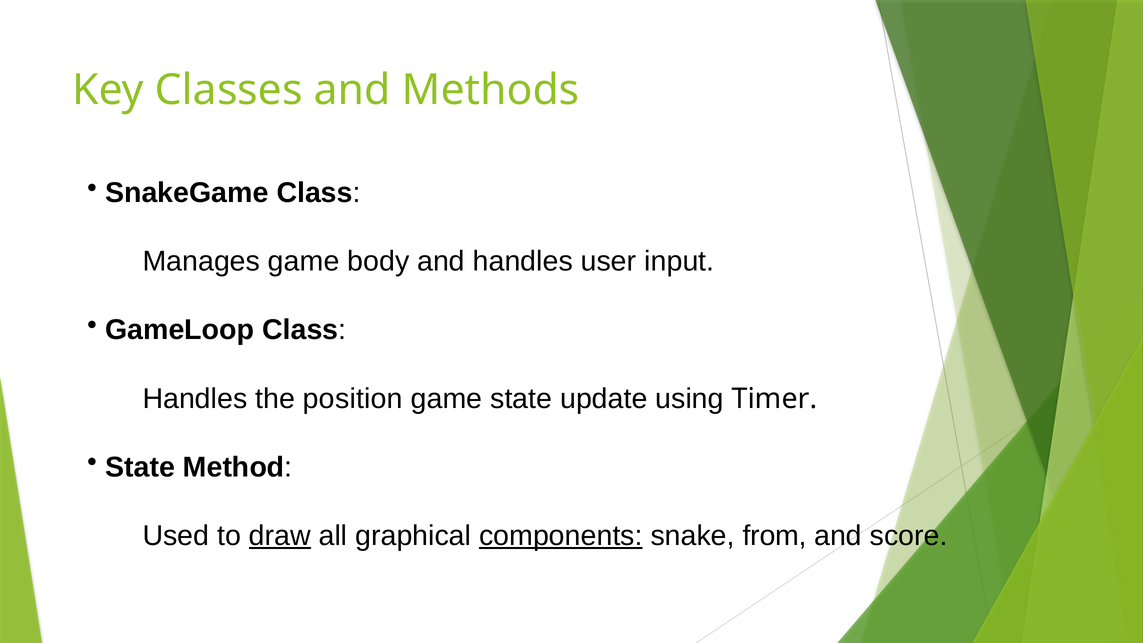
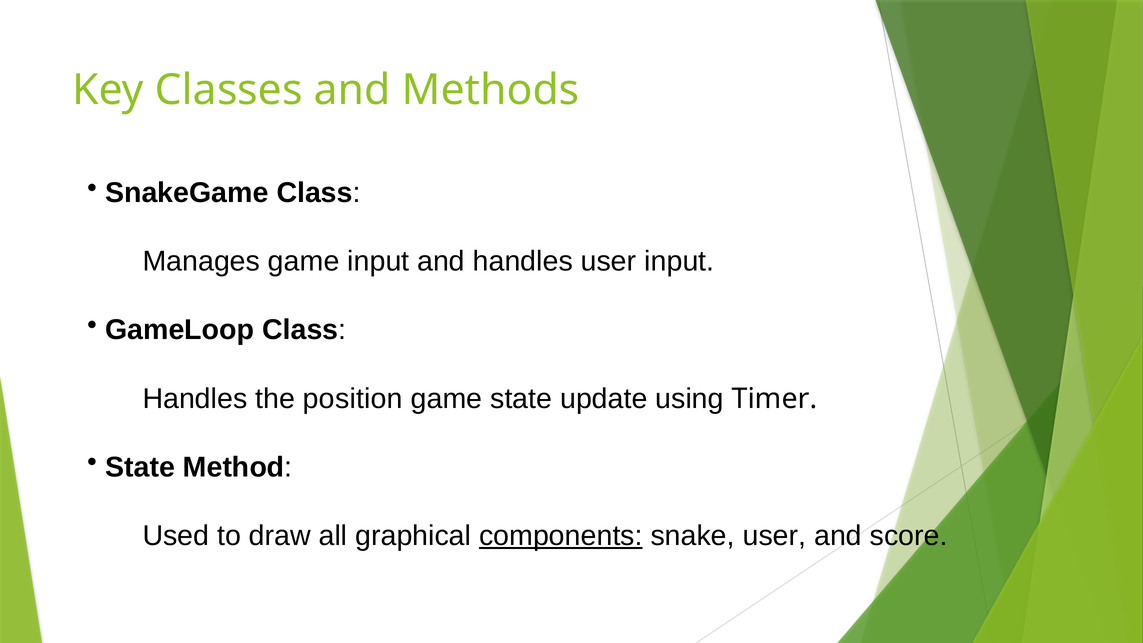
game body: body -> input (378, 261)
draw underline: present -> none (280, 536)
snake from: from -> user (774, 536)
